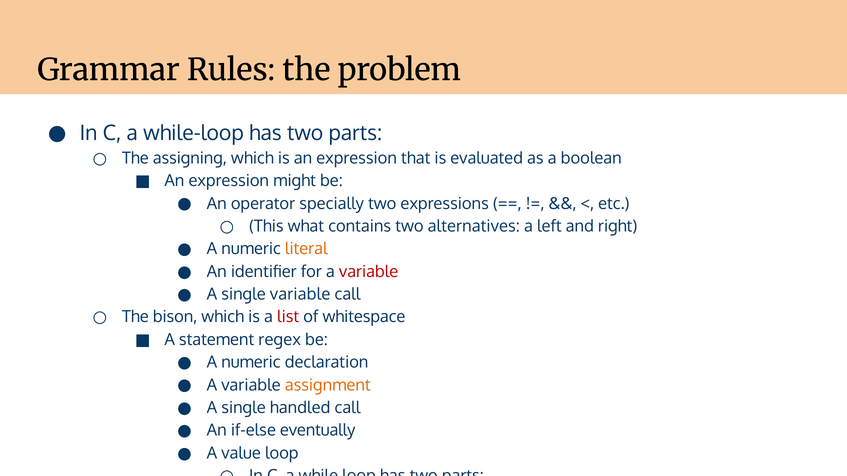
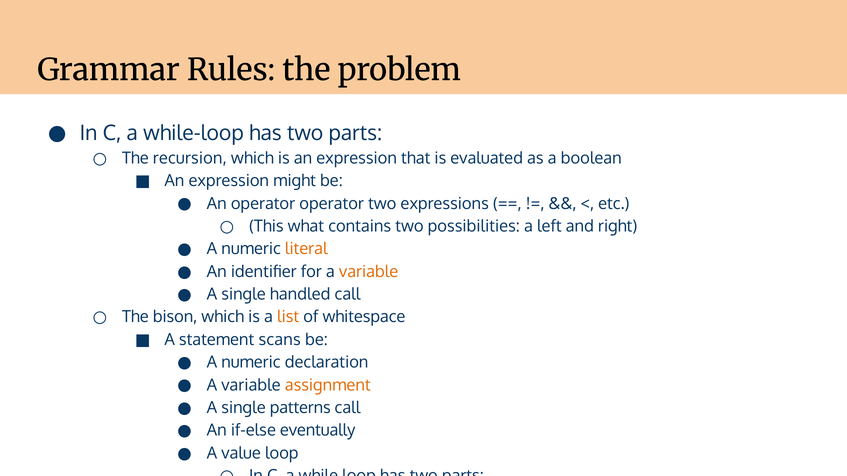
assigning: assigning -> recursion (190, 158)
operator specially: specially -> operator (332, 204)
alternatives: alternatives -> possibilities (474, 227)
variable colour: red -> orange (369, 272)
single variable: variable -> handled (300, 295)
list colour: red -> orange (288, 317)
regex: regex -> scans (280, 340)
handled: handled -> patterns (300, 408)
